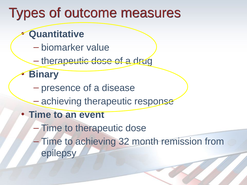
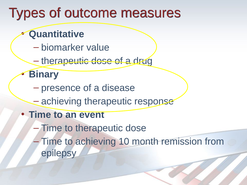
32: 32 -> 10 (124, 142)
